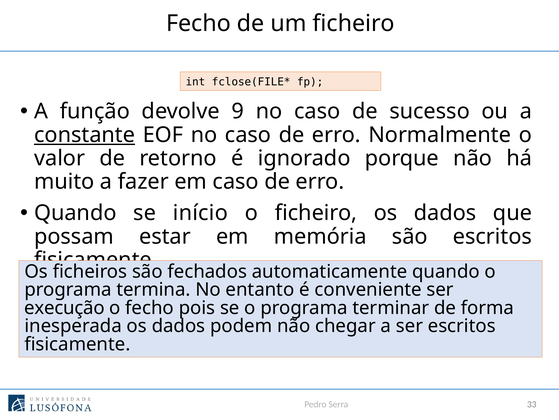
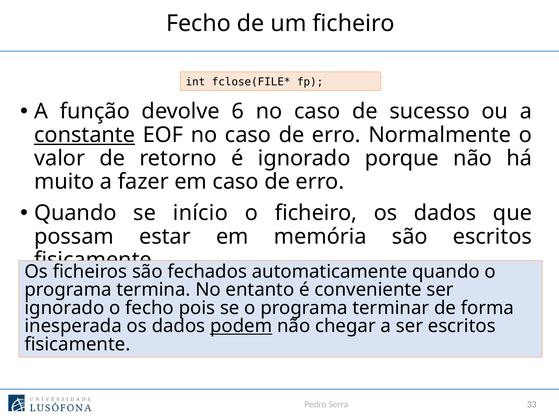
9: 9 -> 6 (238, 111)
execução: execução -> ignorado (64, 307)
podem underline: none -> present (241, 325)
